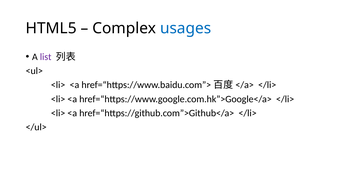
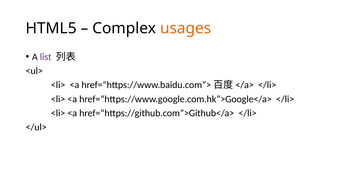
usages colour: blue -> orange (186, 28)
